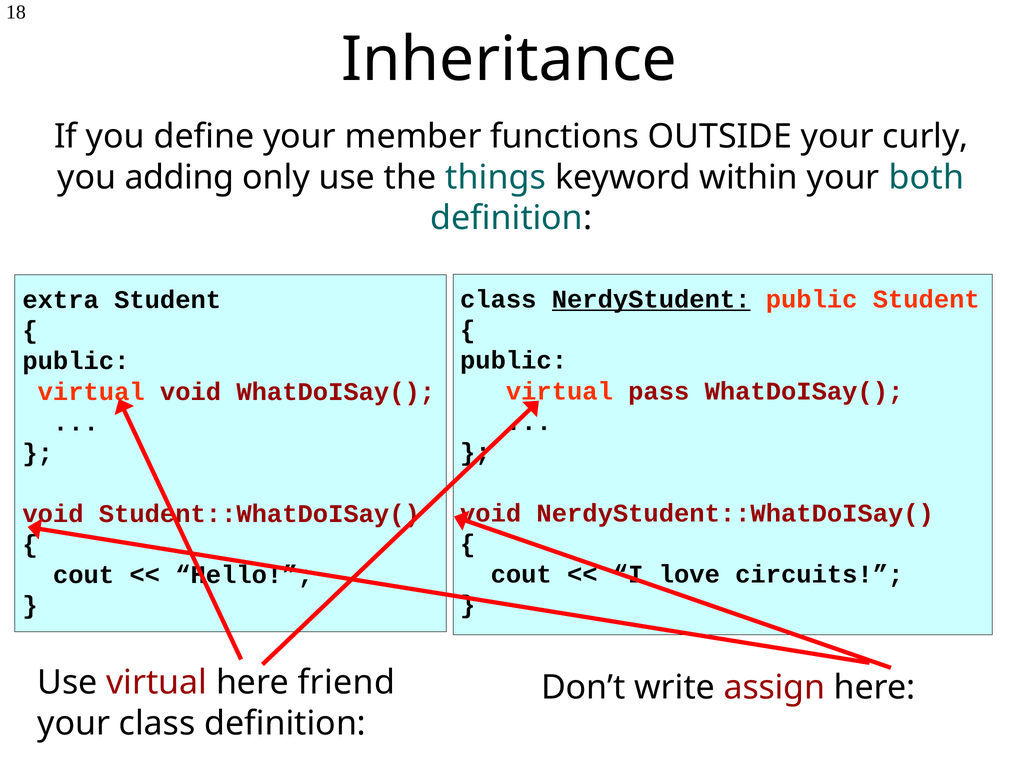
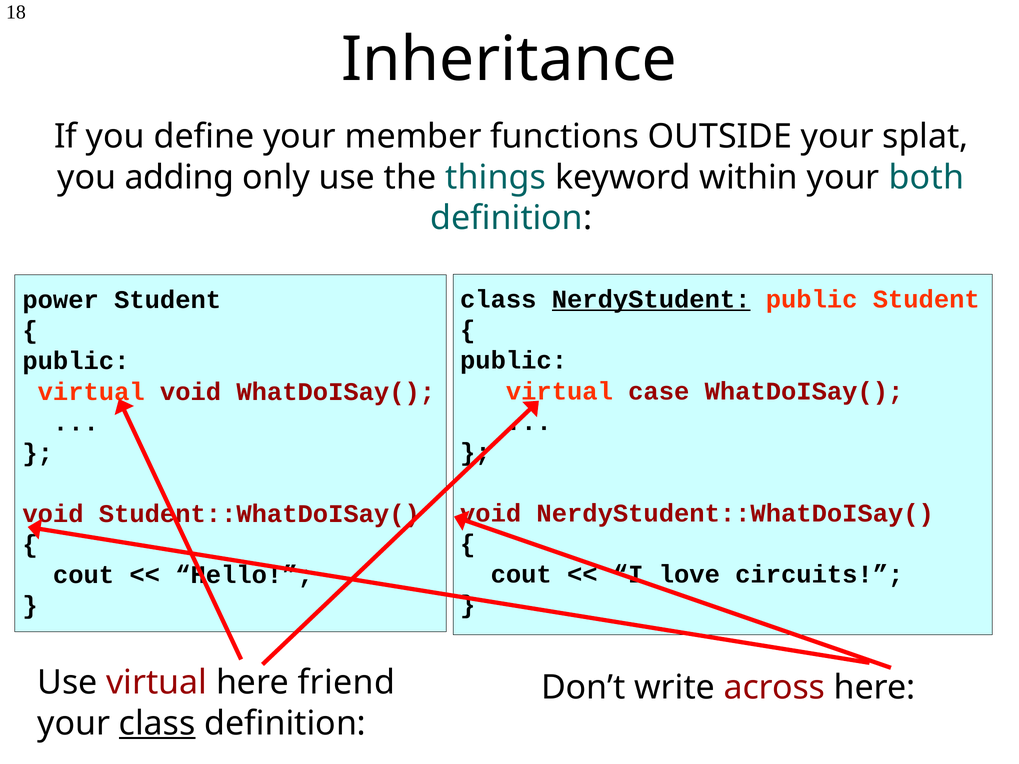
curly: curly -> splat (925, 137)
extra: extra -> power (61, 300)
pass: pass -> case (659, 391)
assign: assign -> across (774, 688)
class underline: none -> present (157, 724)
